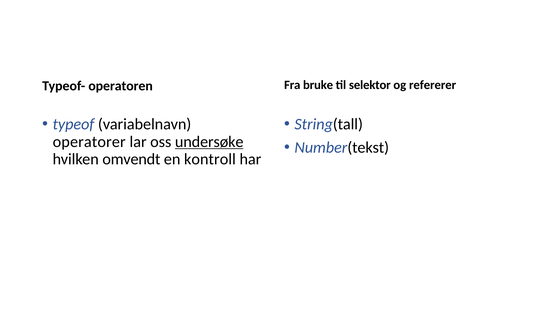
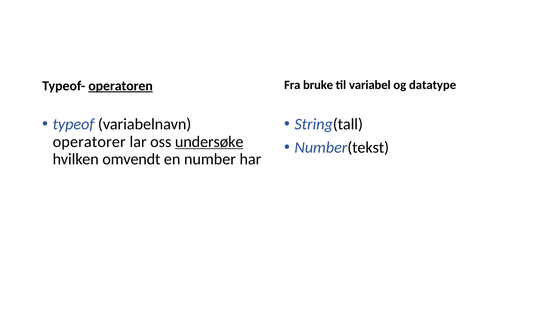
selektor: selektor -> variabel (370, 85)
refererer: refererer -> datatype (433, 85)
operatoren underline: none -> present (121, 86)
kontroll: kontroll -> number (210, 159)
